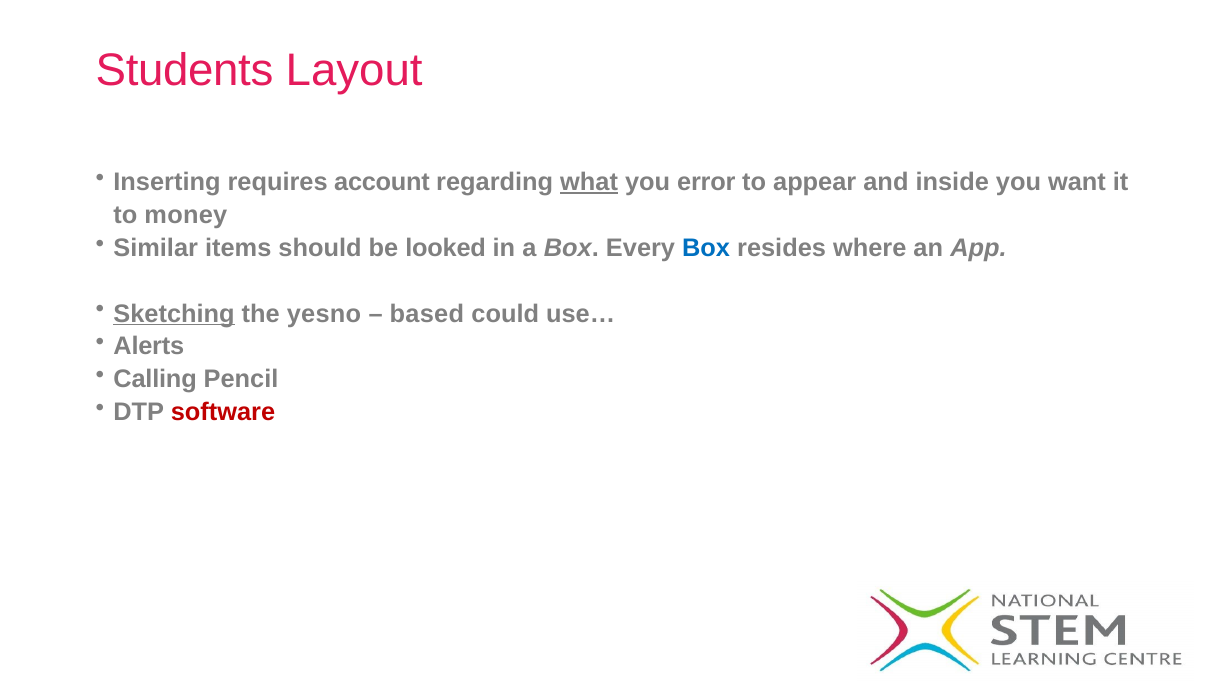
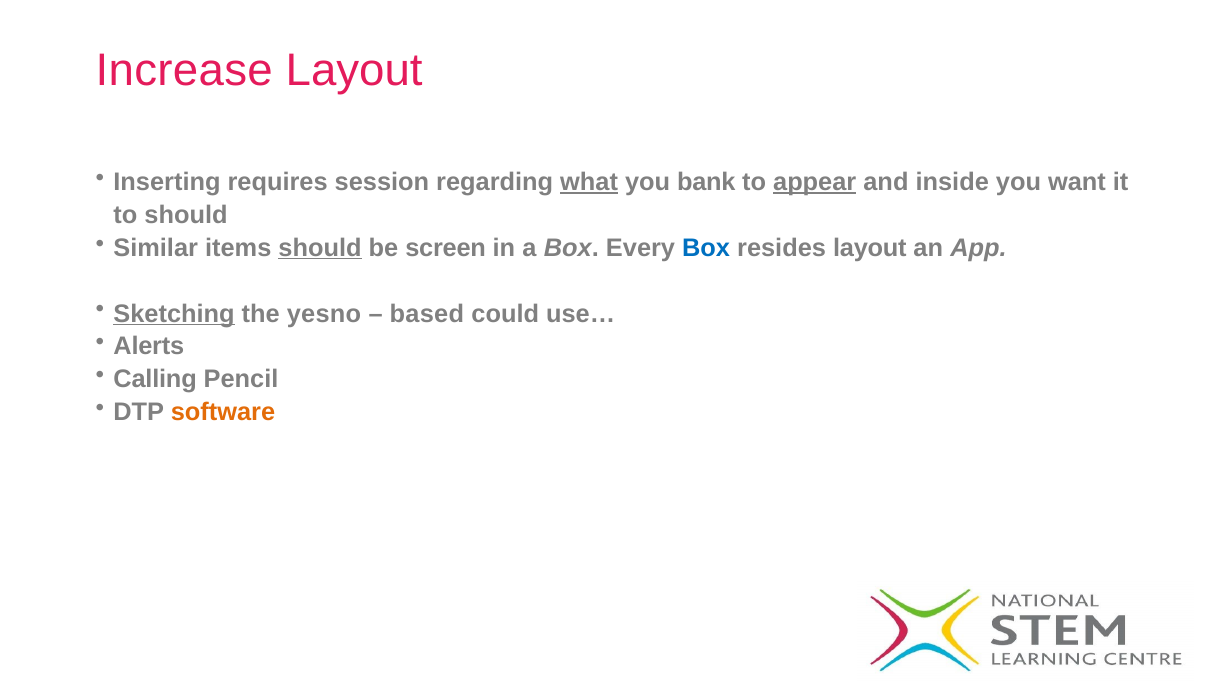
Students: Students -> Increase (184, 71)
account: account -> session (382, 182)
error: error -> bank (706, 182)
appear underline: none -> present (815, 182)
to money: money -> should (186, 215)
should underline: none -> present (320, 248)
looked: looked -> screen (446, 248)
resides where: where -> layout (870, 248)
software colour: red -> orange (223, 413)
